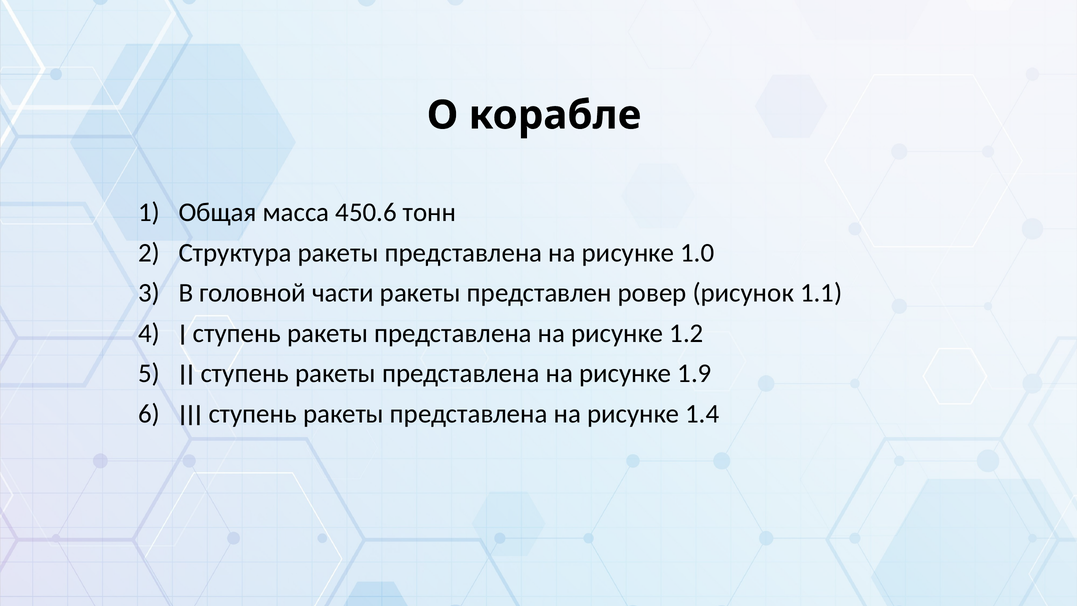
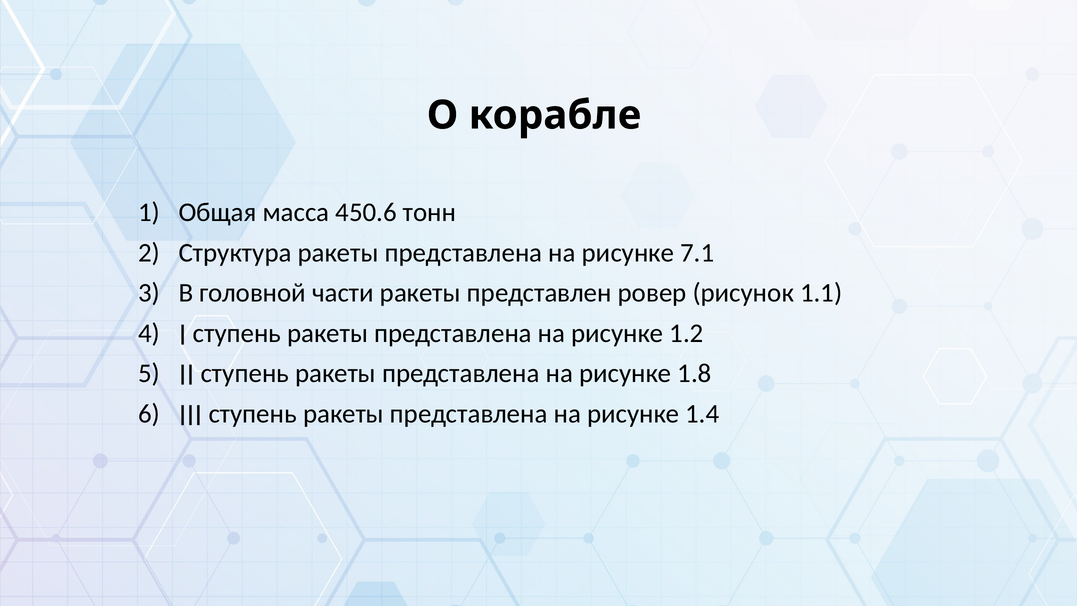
1.0: 1.0 -> 7.1 (697, 253)
1.9: 1.9 -> 1.8 (694, 373)
